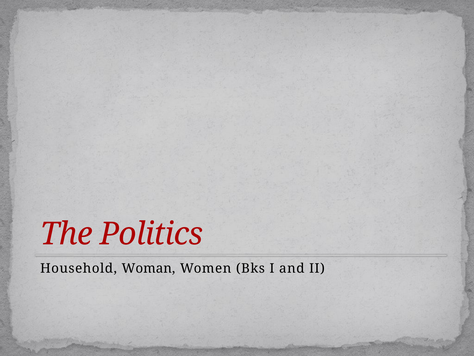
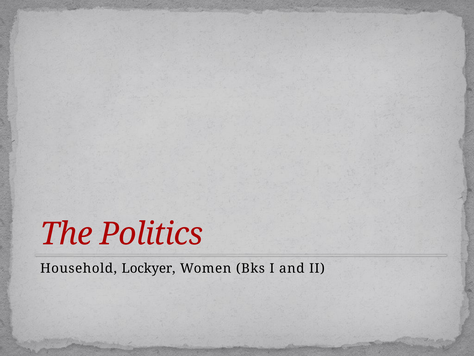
Woman: Woman -> Lockyer (149, 268)
